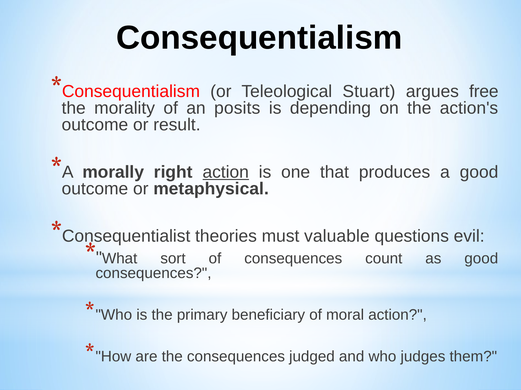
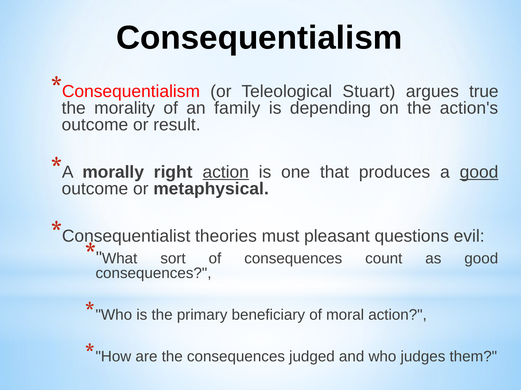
free: free -> true (484, 92)
posits: posits -> family (237, 108)
good underline: none -> present (479, 172)
valuable: valuable -> pleasant (337, 237)
